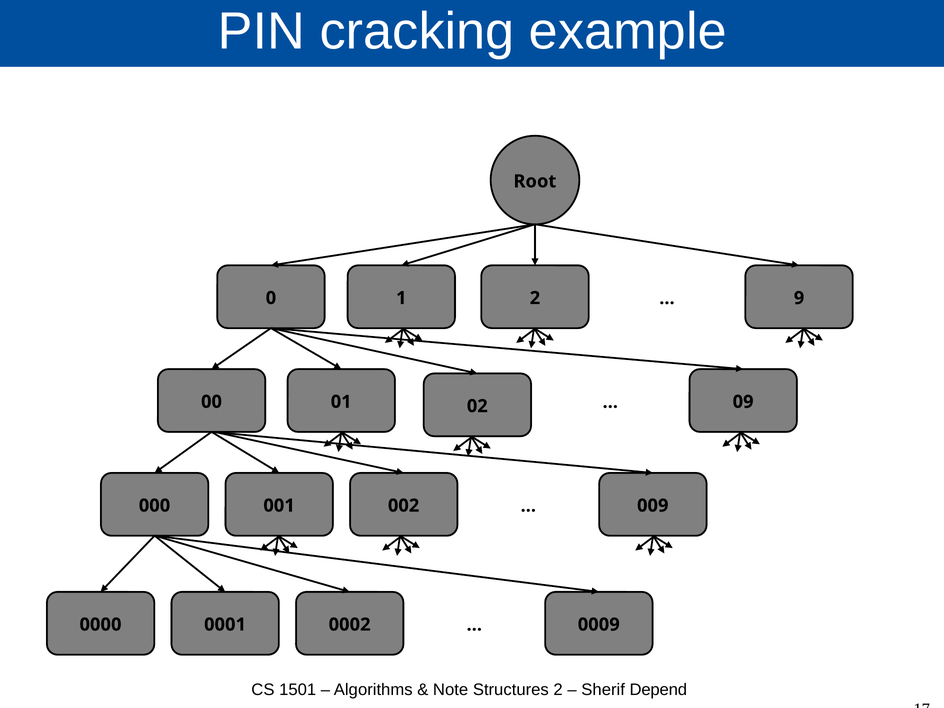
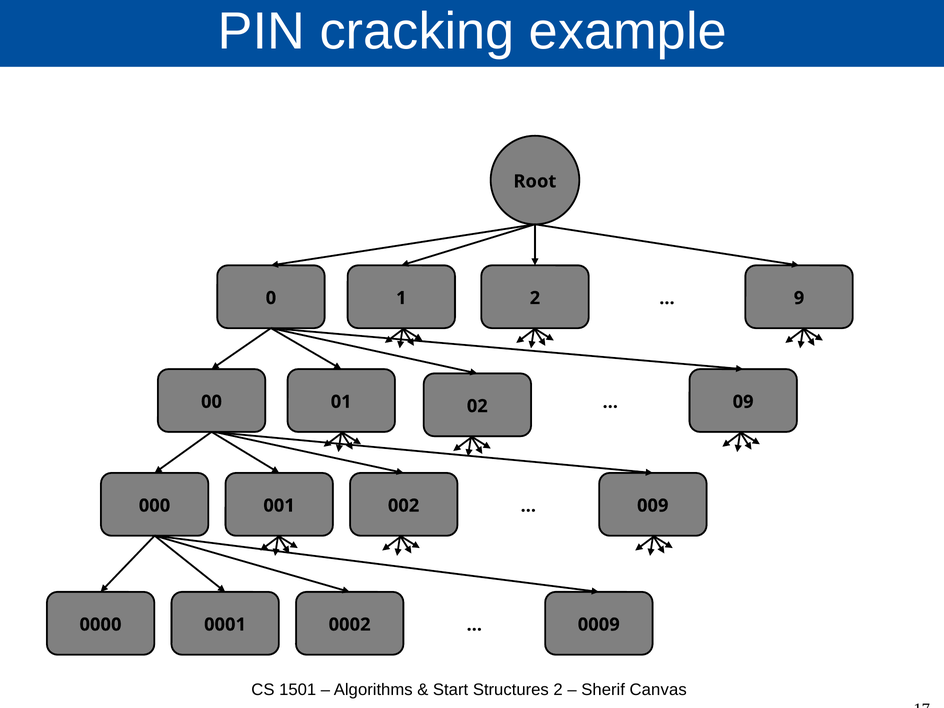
Note: Note -> Start (451, 690)
Depend: Depend -> Canvas (658, 690)
